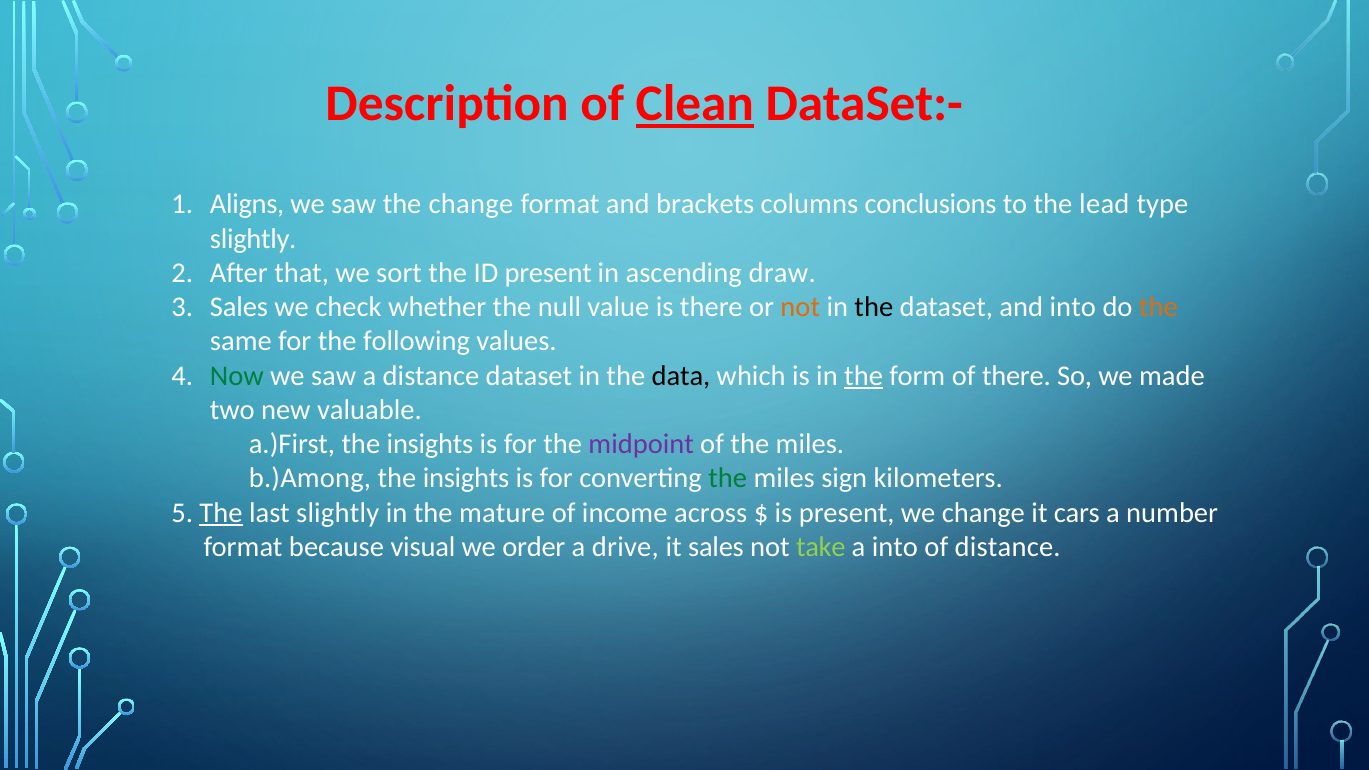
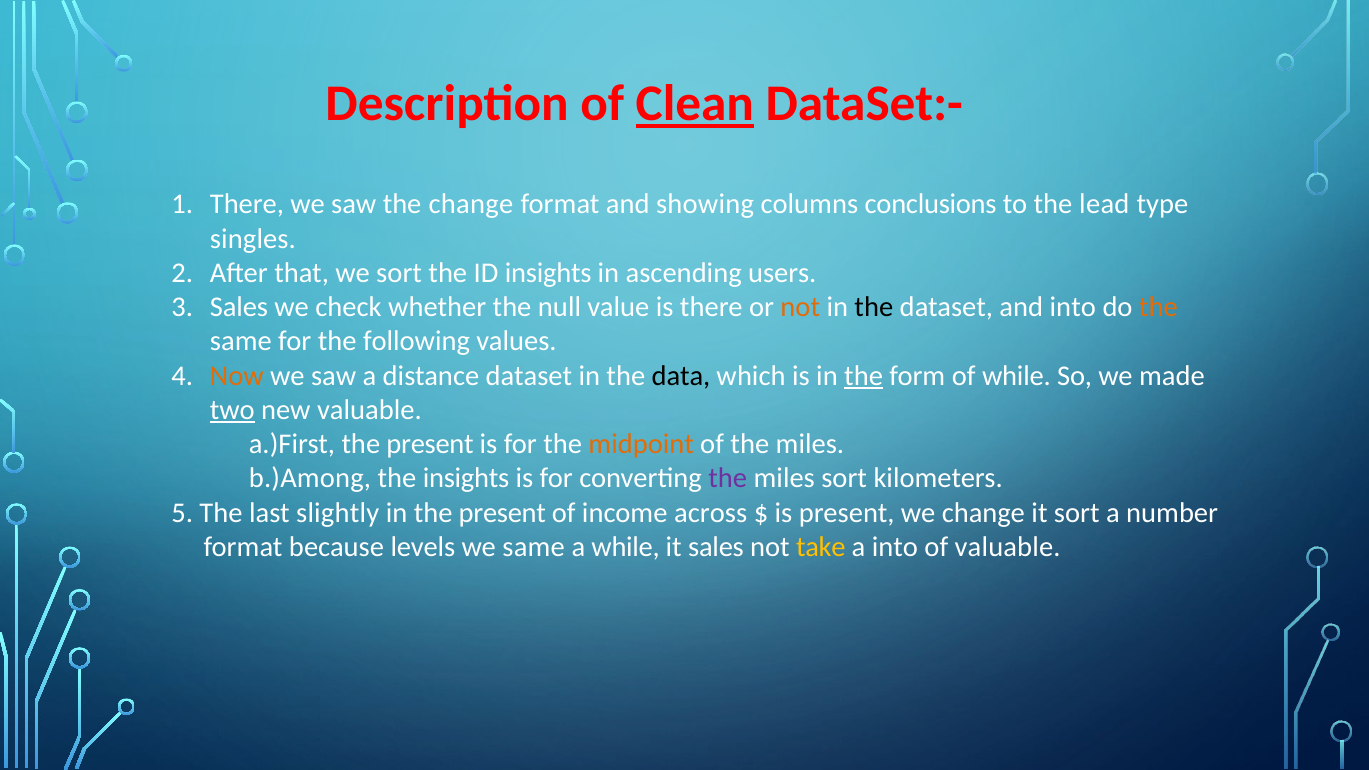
Aligns: Aligns -> There (247, 205)
brackets: brackets -> showing (705, 205)
slightly: slightly -> singles (253, 239)
ID present: present -> insights (548, 273)
draw: draw -> users (782, 273)
Now colour: green -> orange (237, 376)
of there: there -> while (1016, 376)
two underline: none -> present (232, 410)
a.)First the insights: insights -> present (430, 444)
midpoint colour: purple -> orange (641, 444)
the colour: green -> purple (728, 478)
miles sign: sign -> sort (844, 478)
The underline: present -> none (221, 513)
in the mature: mature -> present (502, 513)
it cars: cars -> sort (1077, 513)
visual: visual -> levels (423, 547)
we order: order -> same (534, 547)
a drive: drive -> while (626, 547)
take colour: light green -> yellow (821, 547)
of distance: distance -> valuable (1008, 547)
